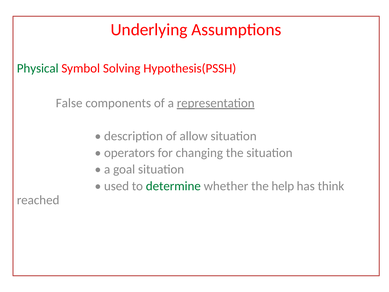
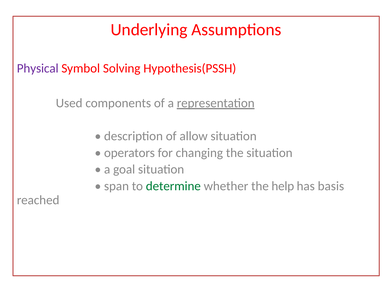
Physical colour: green -> purple (38, 68)
False: False -> Used (69, 103)
used: used -> span (116, 186)
think: think -> basis (331, 186)
